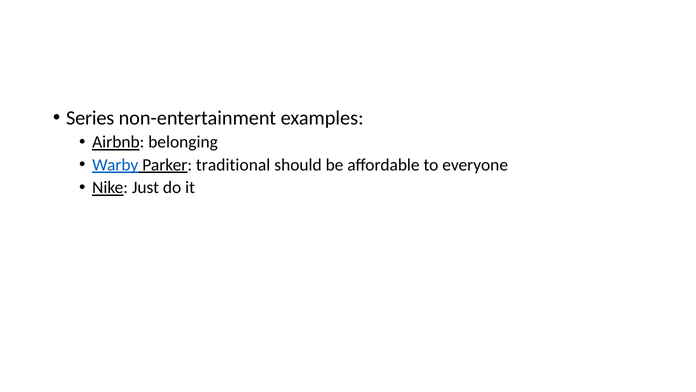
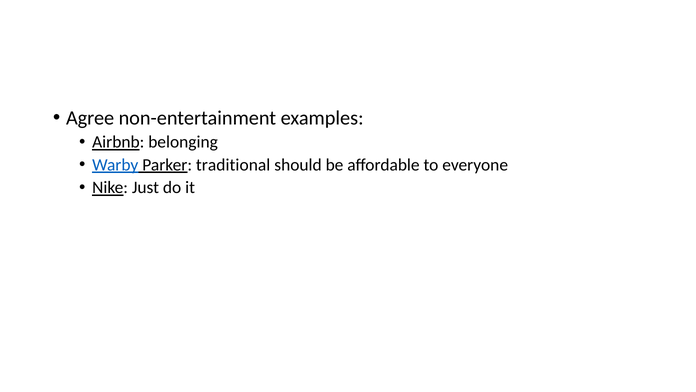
Series: Series -> Agree (90, 118)
